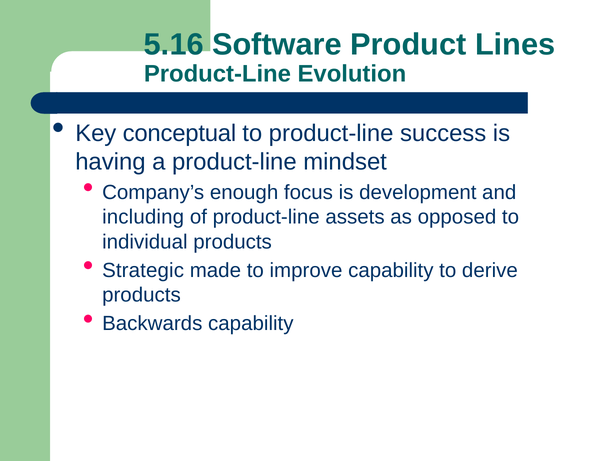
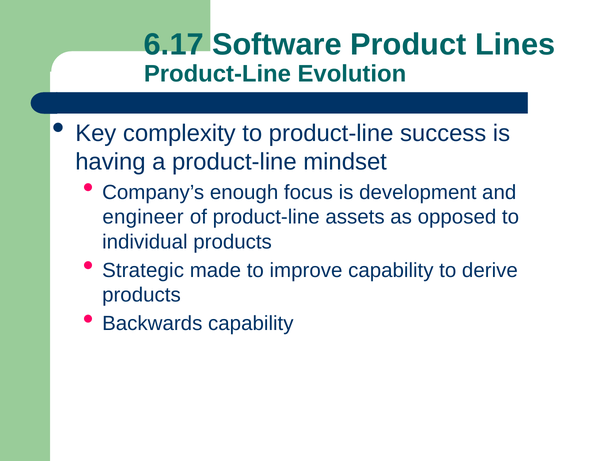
5.16: 5.16 -> 6.17 (174, 44)
conceptual: conceptual -> complexity (179, 133)
including: including -> engineer (143, 217)
